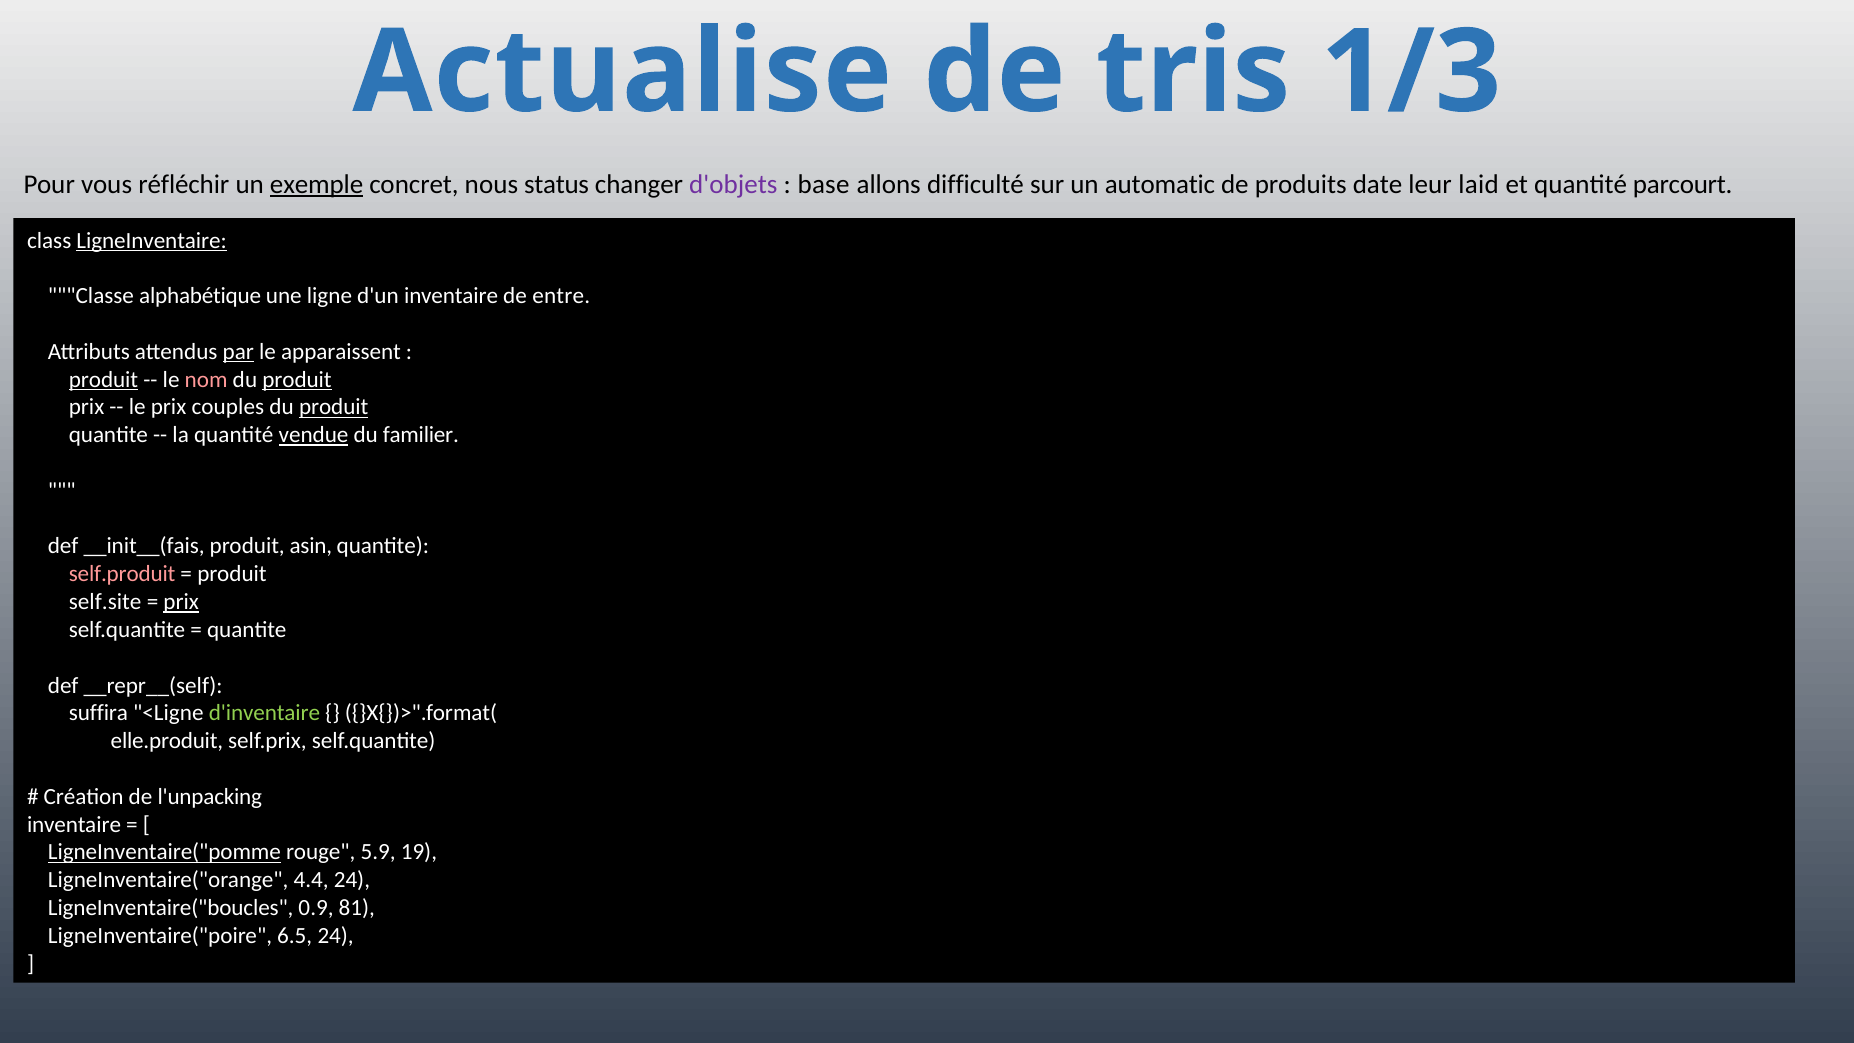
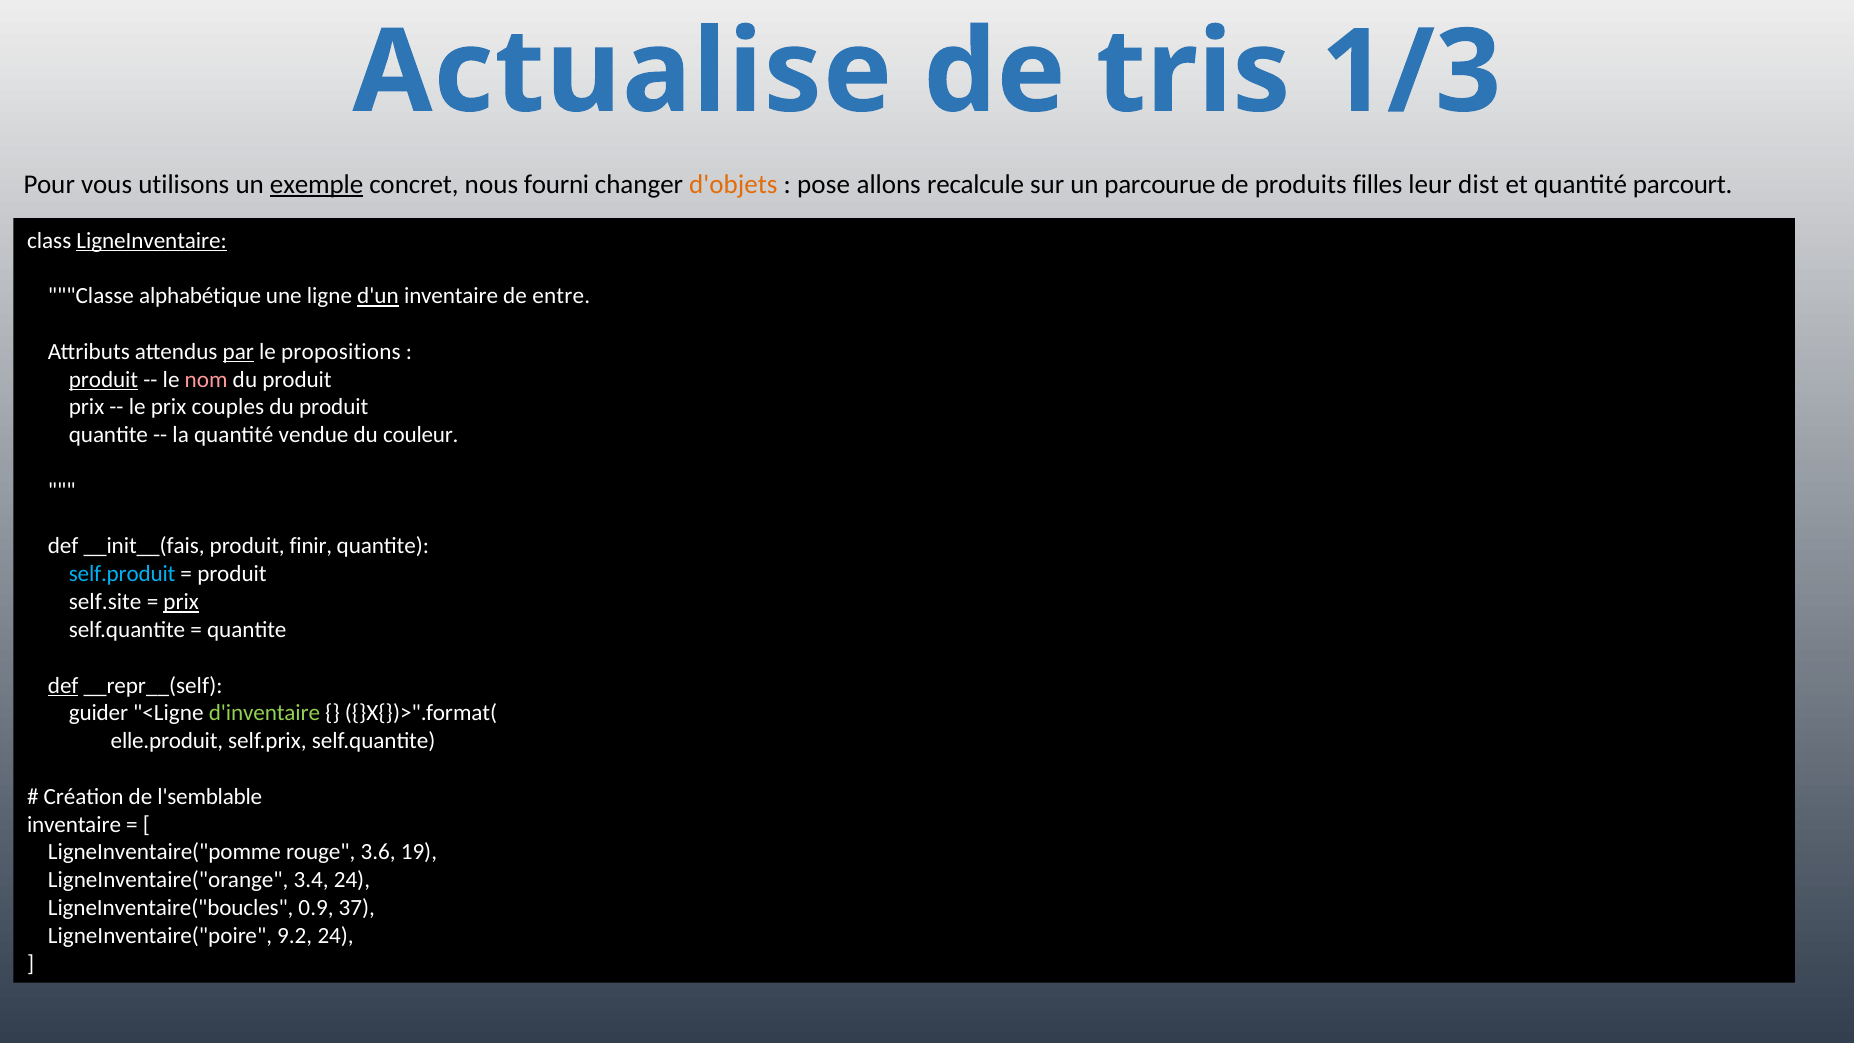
réfléchir: réfléchir -> utilisons (184, 184)
status: status -> fourni (557, 184)
d'objets colour: purple -> orange (733, 184)
base: base -> pose (824, 184)
difficulté: difficulté -> recalcule (976, 184)
automatic: automatic -> parcourue (1160, 184)
date: date -> filles (1378, 184)
laid: laid -> dist (1479, 184)
d'un underline: none -> present (378, 296)
apparaissent: apparaissent -> propositions (341, 352)
produit underline: present -> none (297, 379)
produit underline: present -> none (334, 407)
vendue underline: present -> none (314, 435)
familier: familier -> couleur (421, 435)
asin: asin -> finir (311, 546)
self.produit colour: pink -> light blue (122, 574)
def underline: none -> present (63, 685)
suffira: suffira -> guider (98, 713)
l'unpacking: l'unpacking -> l'semblable (210, 797)
LigneInventaire("pomme underline: present -> none (164, 852)
5.9: 5.9 -> 3.6 (378, 852)
4.4: 4.4 -> 3.4 (311, 880)
81: 81 -> 37 (357, 908)
6.5: 6.5 -> 9.2 (295, 936)
